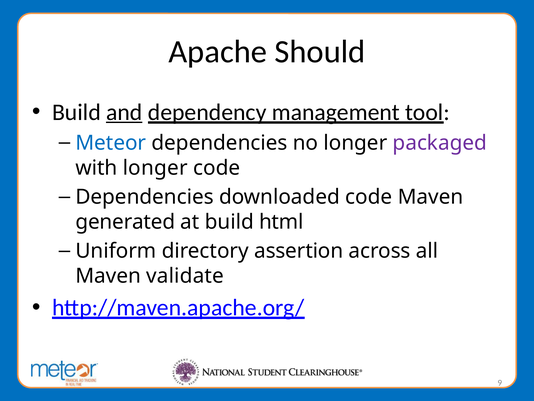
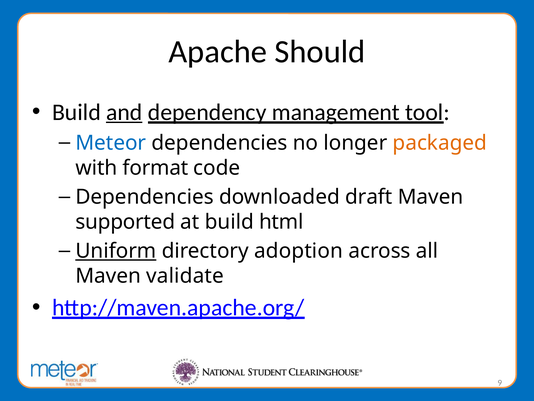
packaged colour: purple -> orange (440, 143)
with longer: longer -> format (155, 168)
downloaded code: code -> draft (369, 197)
generated: generated -> supported (125, 222)
Uniform underline: none -> present (116, 251)
assertion: assertion -> adoption (299, 251)
